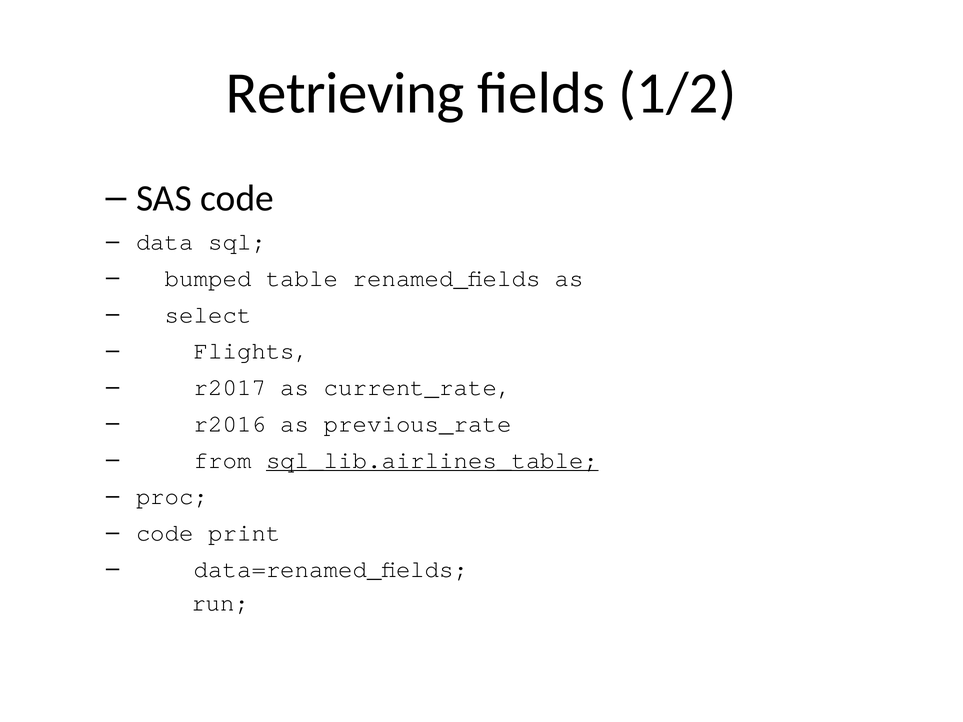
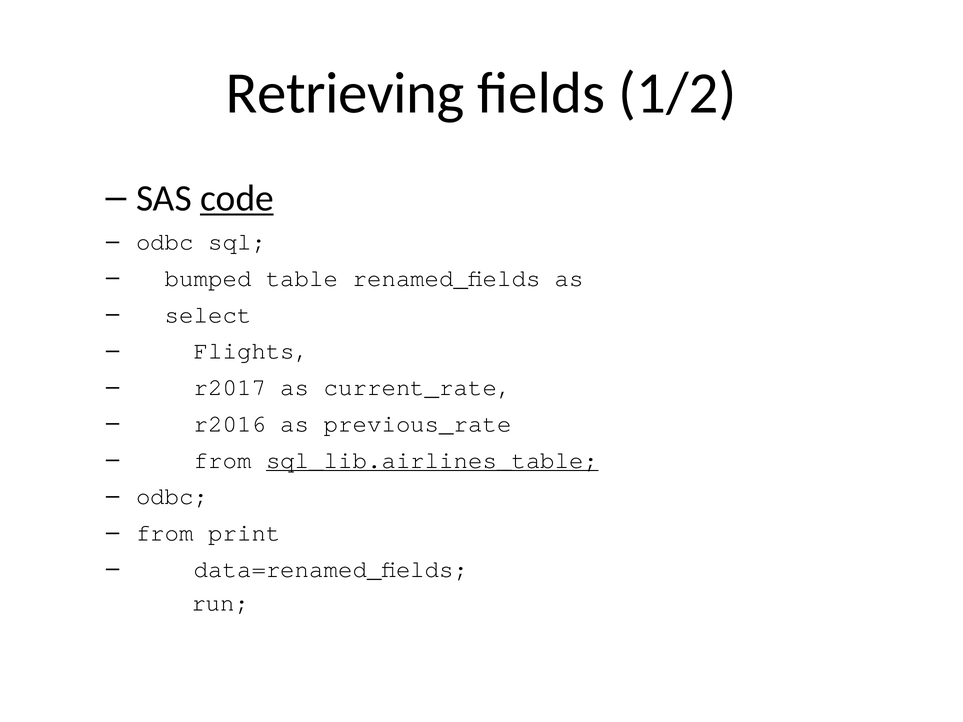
code underline: none -> present (237, 198)
data: data -> odbc (165, 242)
proc: proc -> odbc (172, 497)
code: code -> from (165, 533)
